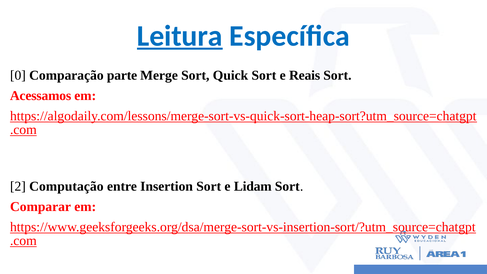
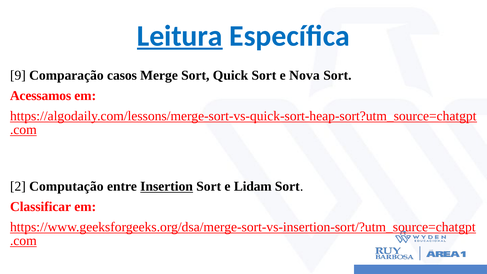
0: 0 -> 9 (18, 75)
parte: parte -> casos (122, 75)
Reais: Reais -> Nova (304, 75)
Insertion underline: none -> present (167, 186)
Comparar: Comparar -> Classificar (41, 207)
